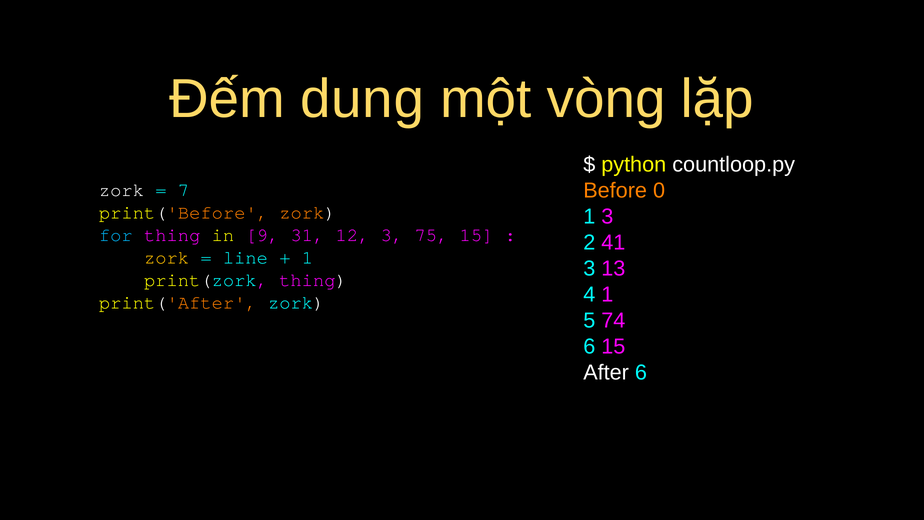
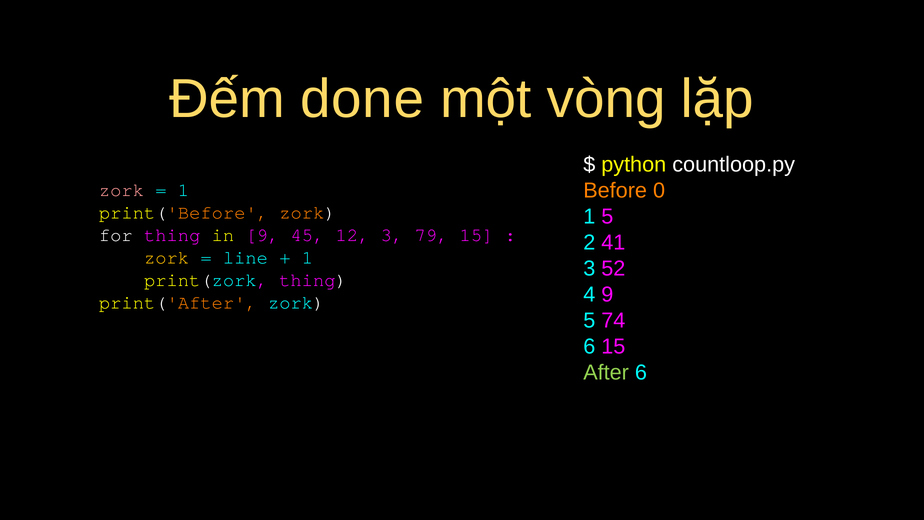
dung: dung -> done (362, 99)
zork colour: white -> pink (121, 190)
7: 7 -> 1 (183, 190)
1 3: 3 -> 5 (607, 217)
for colour: light blue -> white (116, 235)
31: 31 -> 45 (307, 235)
75: 75 -> 79 (431, 235)
13: 13 -> 52 (613, 269)
4 1: 1 -> 9 (607, 295)
After colour: white -> light green (606, 373)
